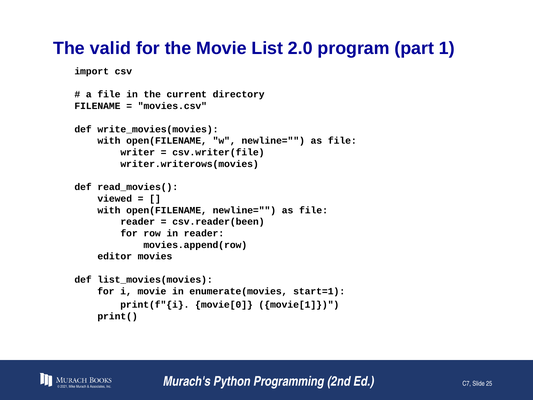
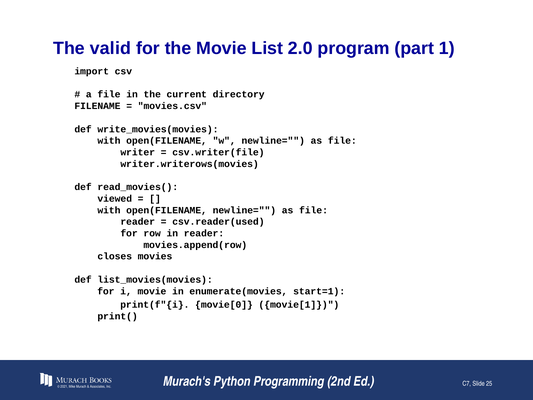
csv.reader(been: csv.reader(been -> csv.reader(used (218, 222)
editor: editor -> closes (115, 256)
